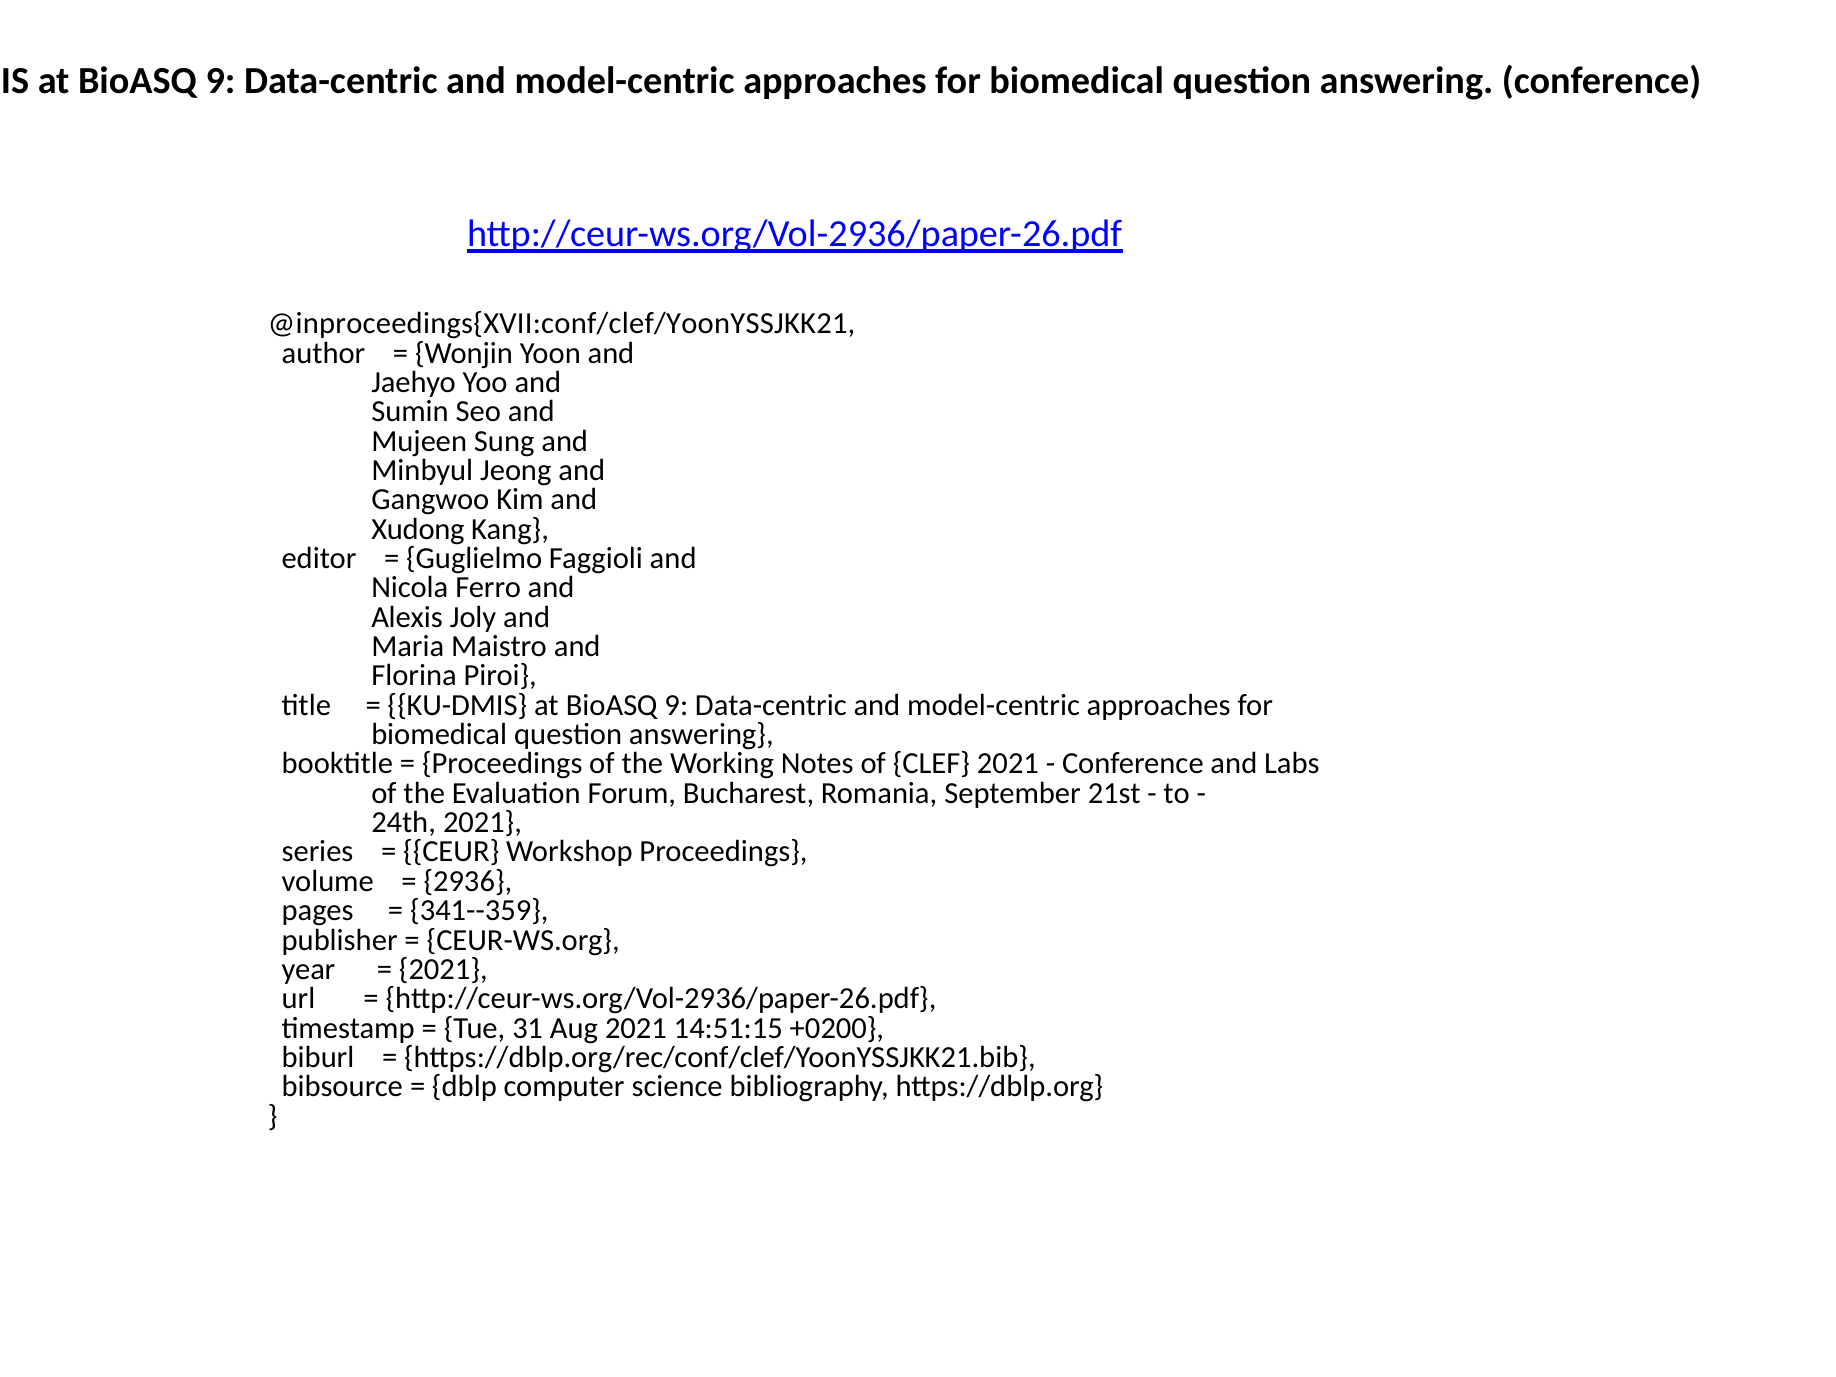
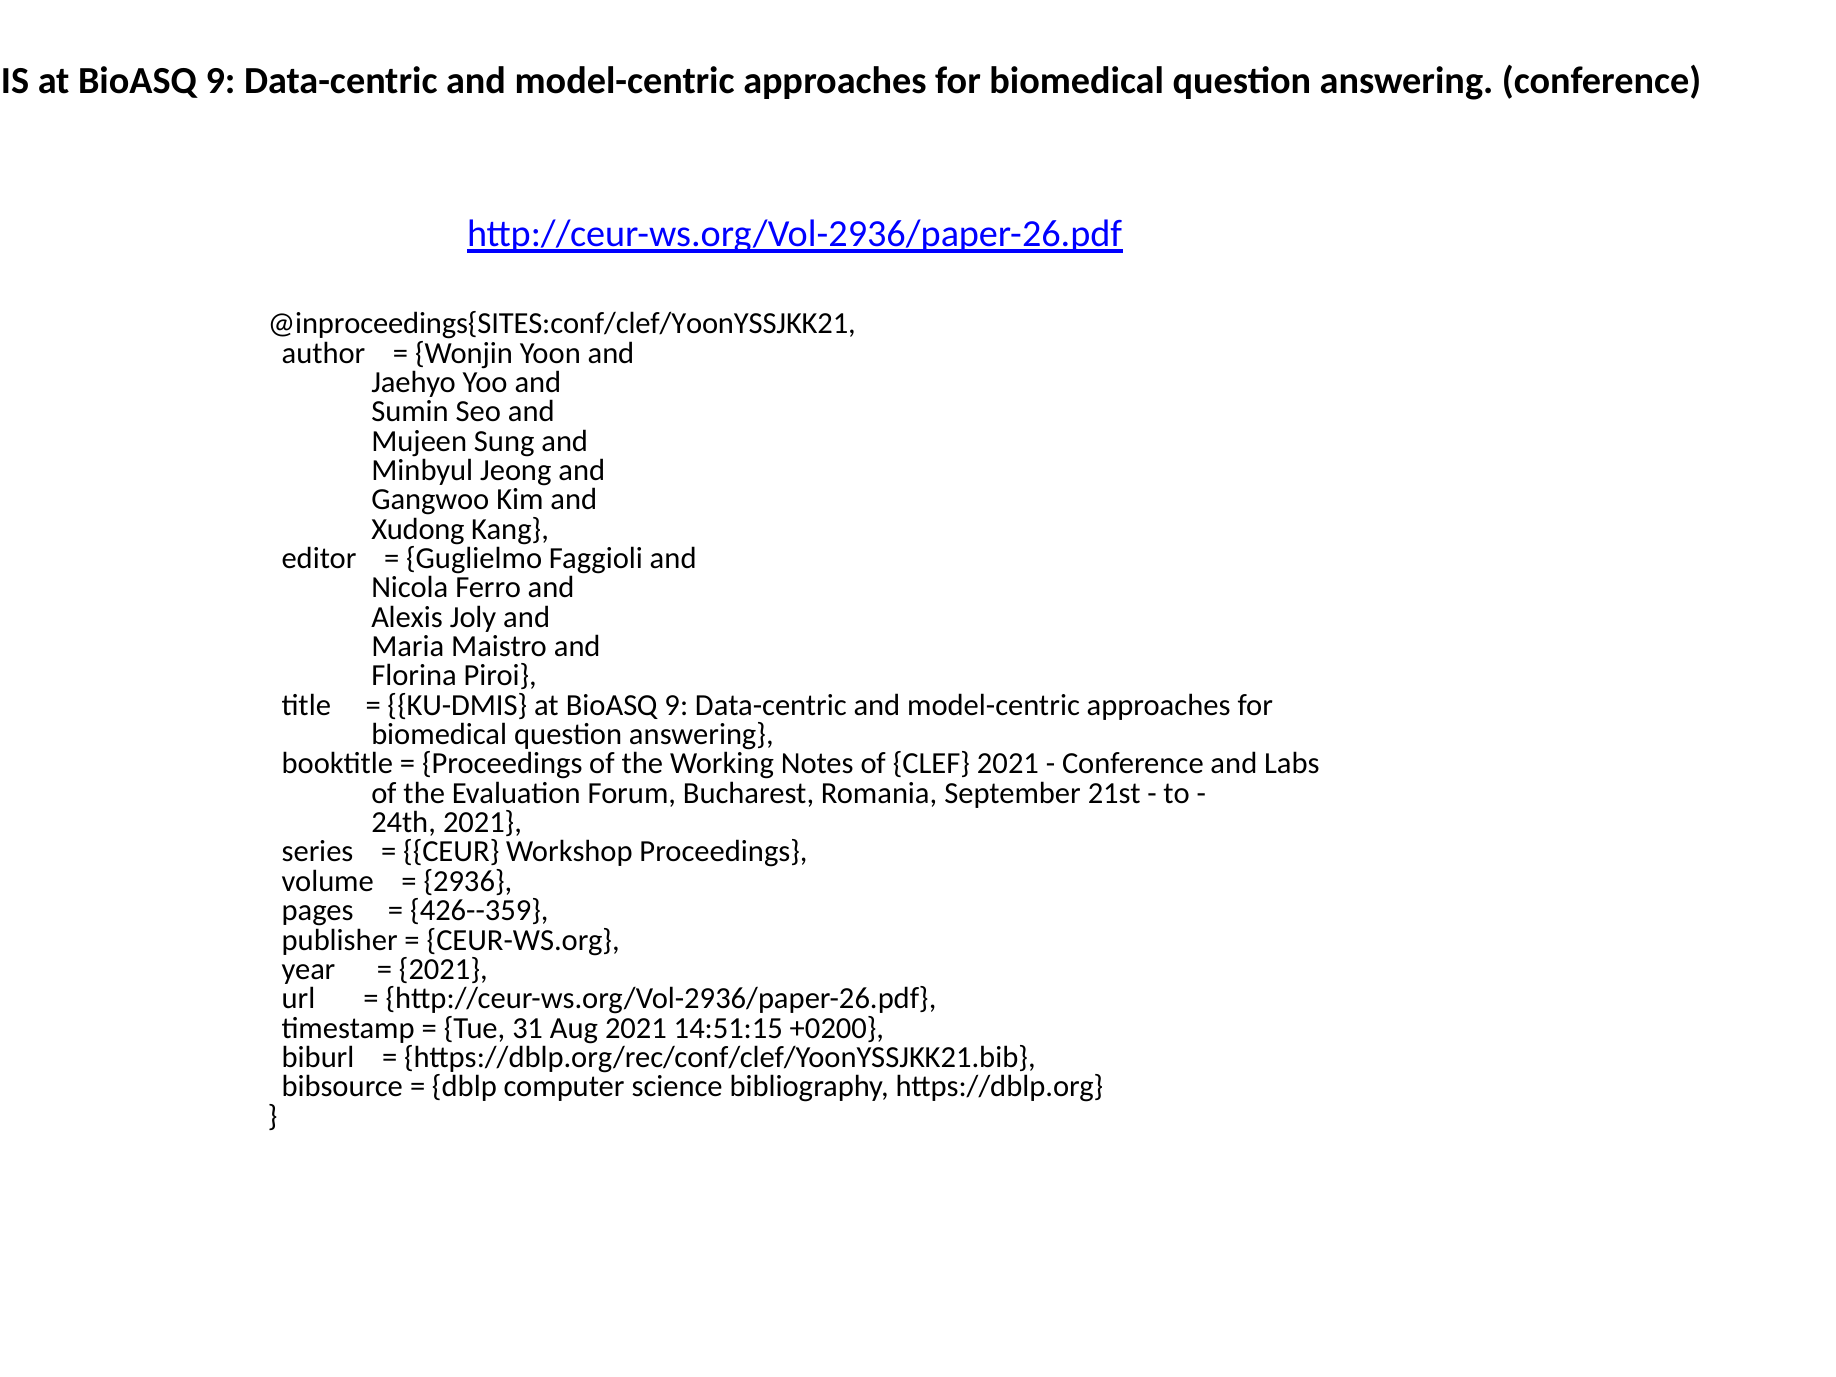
@inproceedings{XVII:conf/clef/YoonYSSJKK21: @inproceedings{XVII:conf/clef/YoonYSSJKK21 -> @inproceedings{SITES:conf/clef/YoonYSSJKK21 (562, 324)
341--359: 341--359 -> 426--359 (479, 911)
